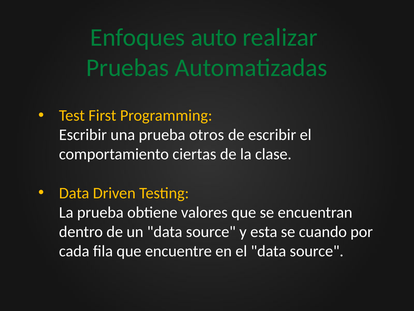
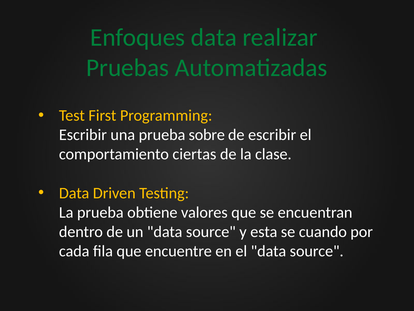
Enfoques auto: auto -> data (214, 38)
otros: otros -> sobre (207, 135)
